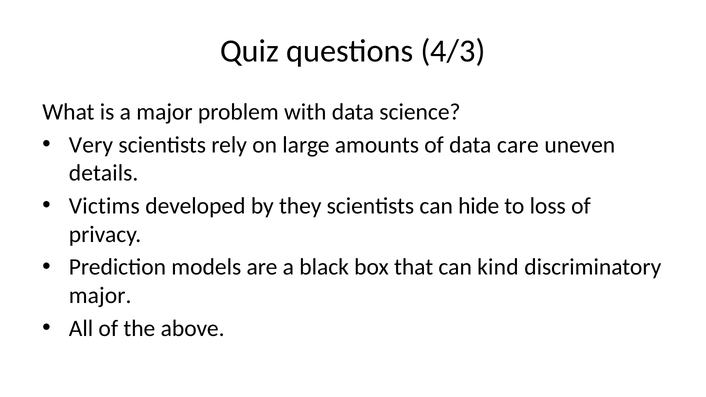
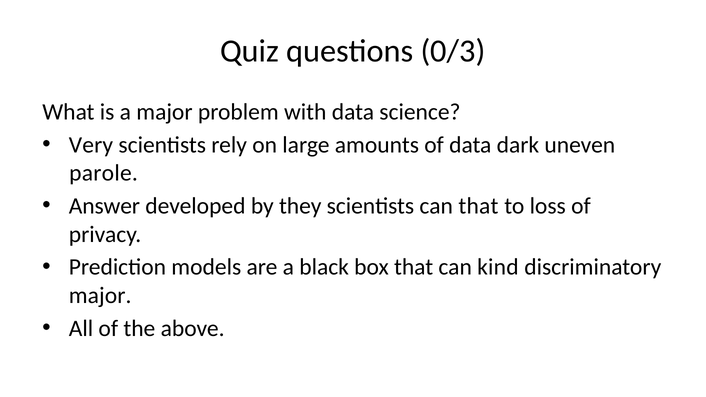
4/3: 4/3 -> 0/3 (453, 51)
care: care -> dark (518, 145)
details: details -> parole (104, 173)
Victims: Victims -> Answer (104, 206)
can hide: hide -> that (478, 206)
